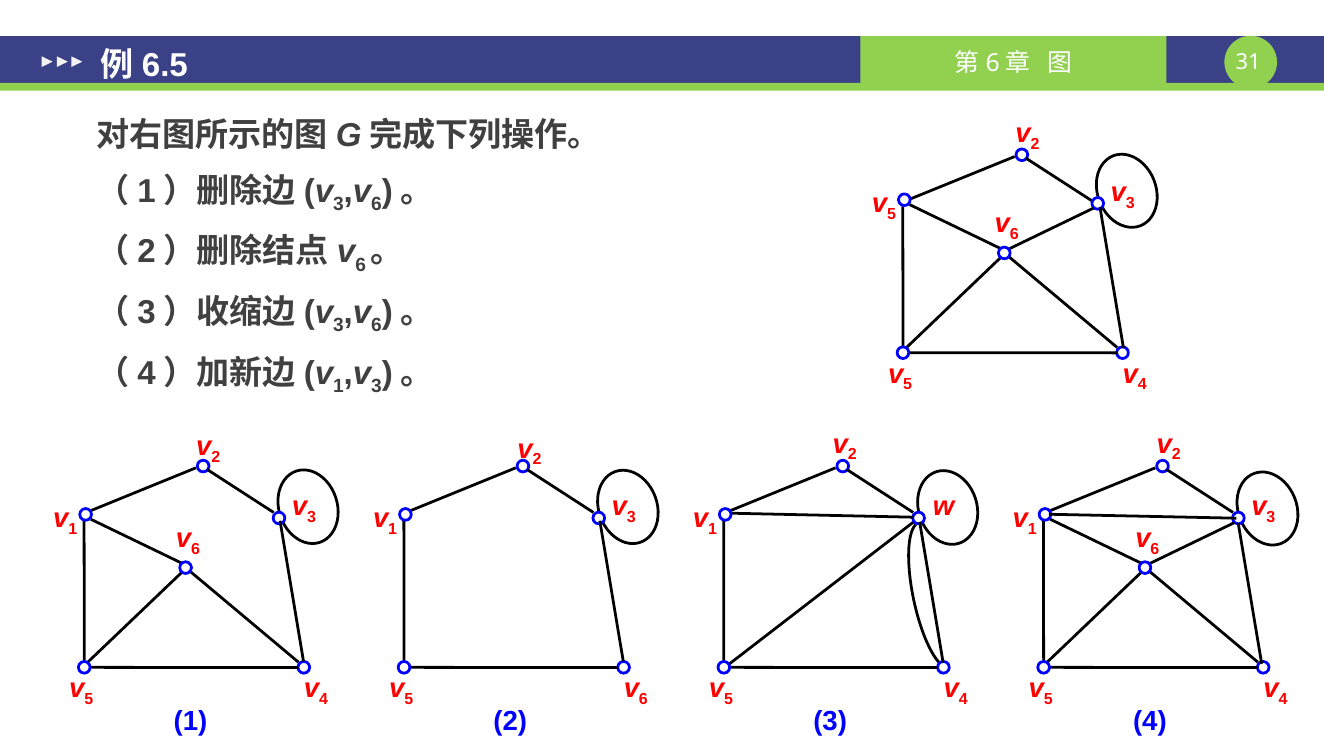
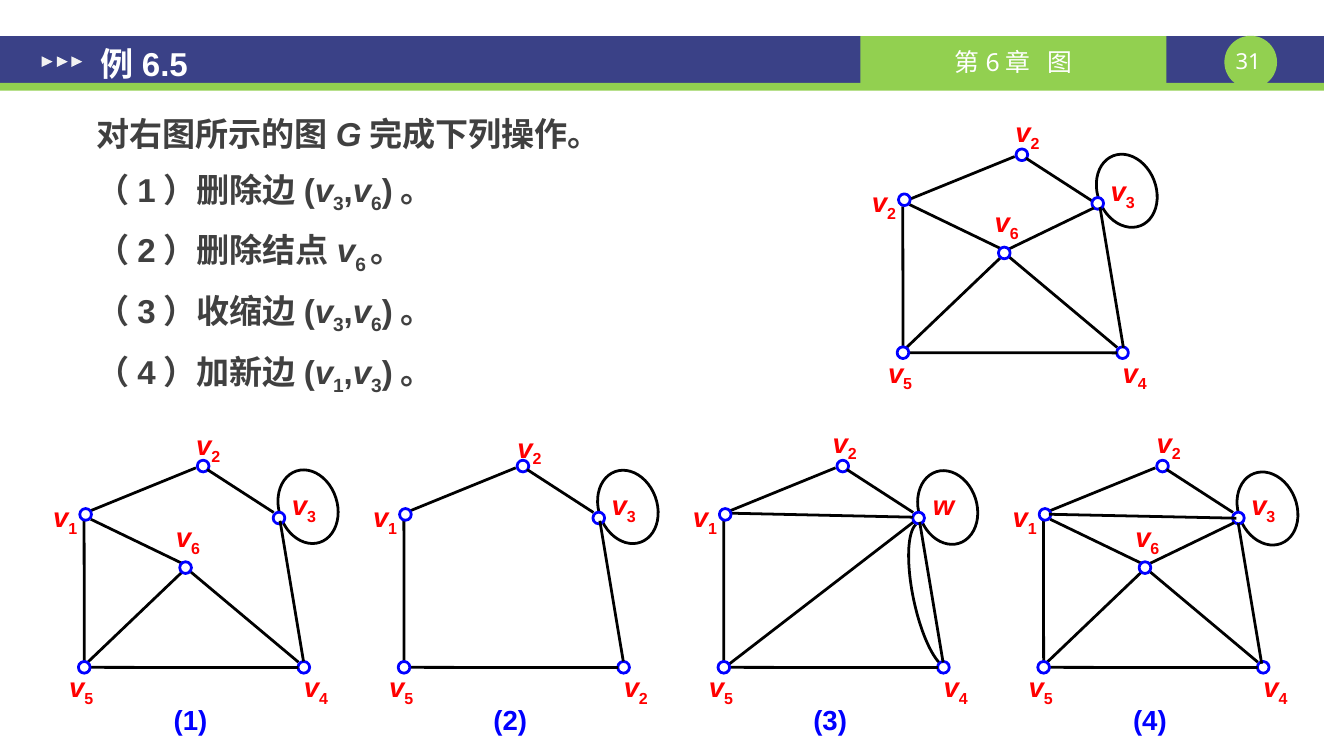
5: 5 -> 2 (892, 214)
6: 6 -> 2 (643, 700)
